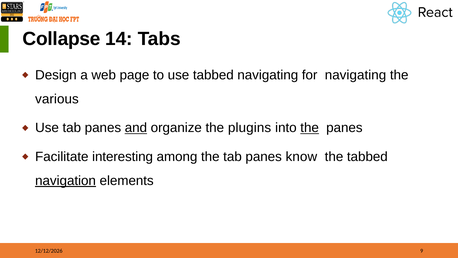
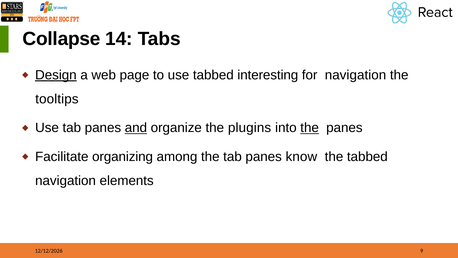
Design underline: none -> present (56, 75)
tabbed navigating: navigating -> interesting (268, 75)
for navigating: navigating -> navigation (355, 75)
various: various -> tooltips (57, 99)
interesting: interesting -> organizing (123, 156)
navigation underline: present -> none (66, 180)
